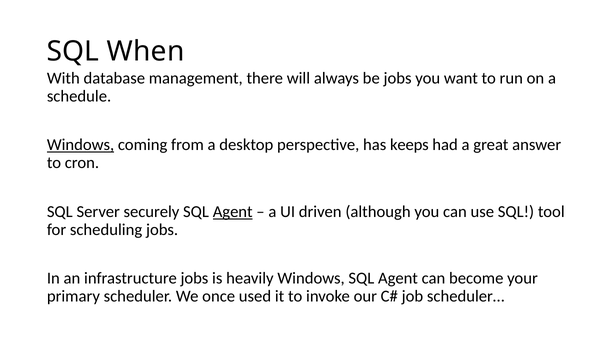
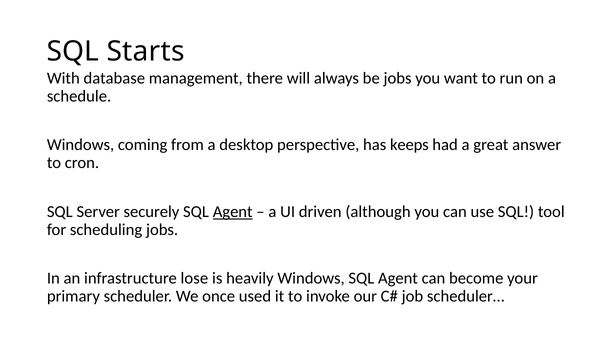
When: When -> Starts (146, 52)
Windows underline: present -> none (81, 145)
infrastructure jobs: jobs -> lose (194, 278)
